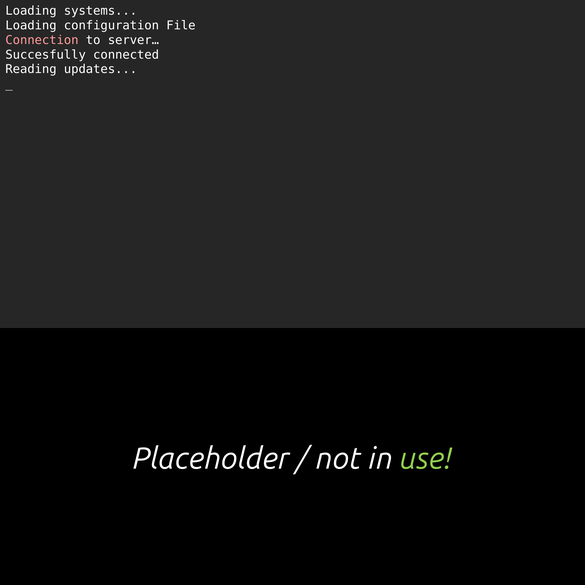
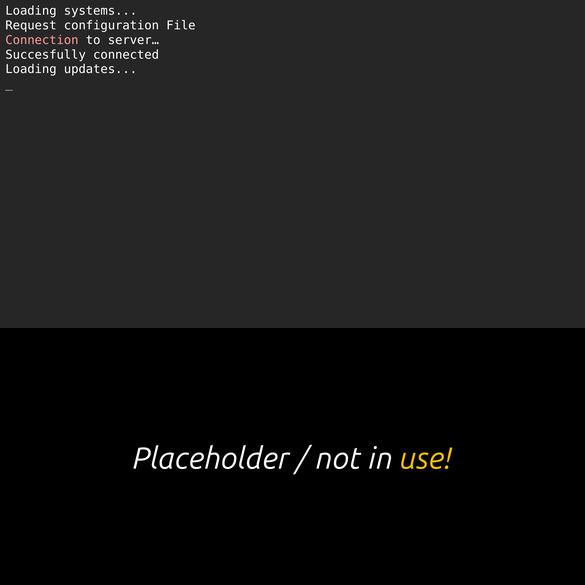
Loading: Loading -> Request (31, 25)
Reading: Reading -> Loading (31, 69)
use colour: light green -> yellow (426, 459)
